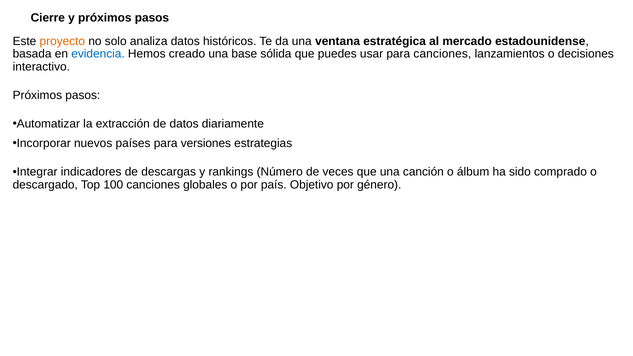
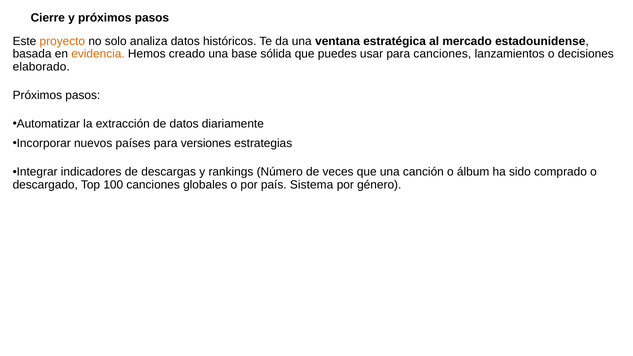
evidencia colour: blue -> orange (98, 54)
interactivo: interactivo -> elaborado (41, 67)
Objetivo: Objetivo -> Sistema (312, 185)
